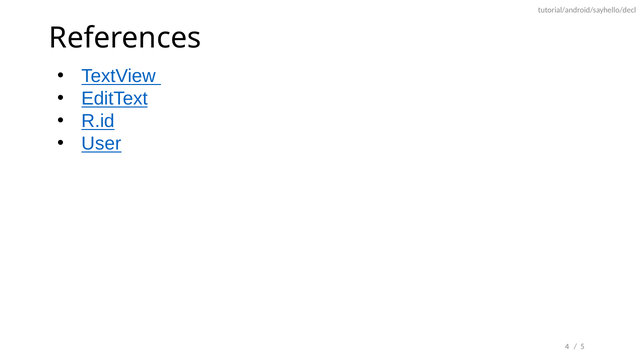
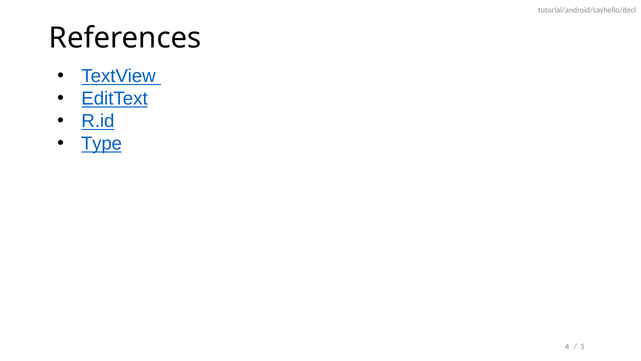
User: User -> Type (102, 143)
